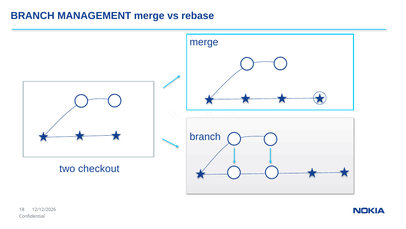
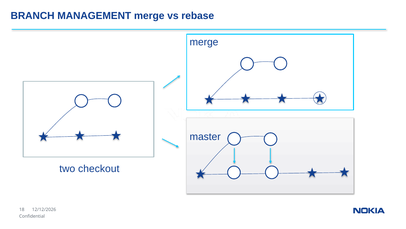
branch: branch -> master (205, 136)
